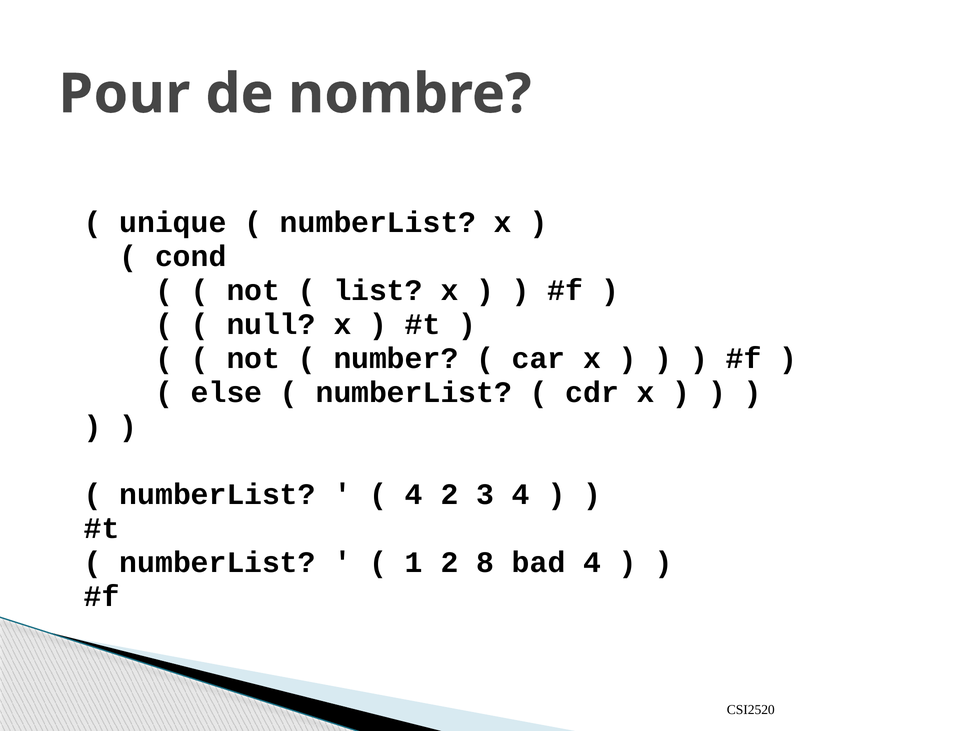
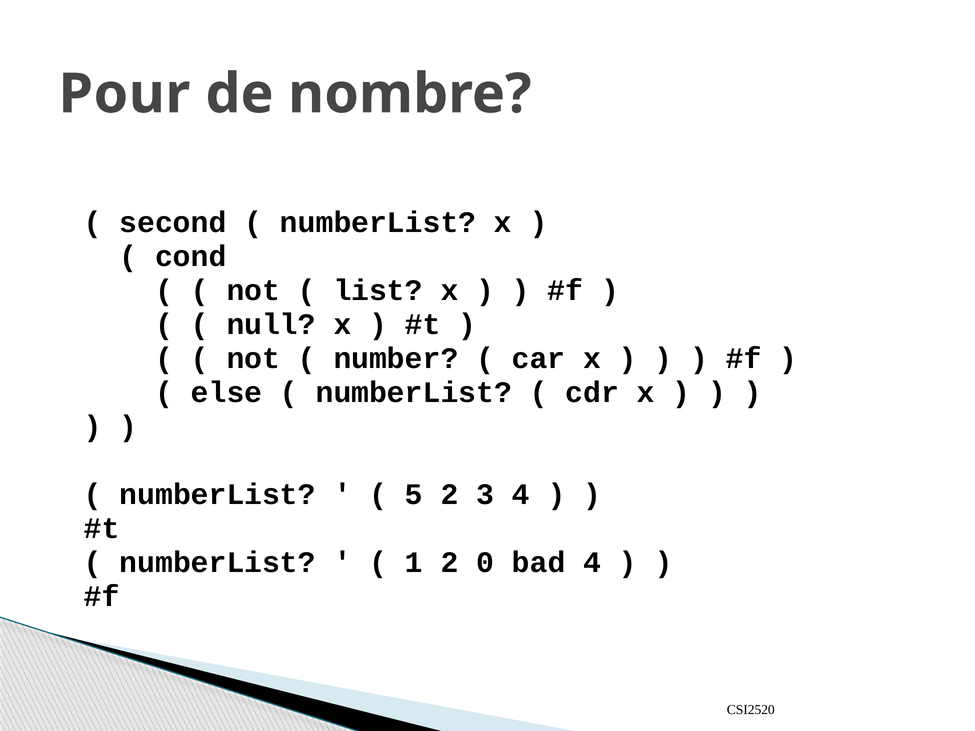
unique: unique -> second (173, 222)
4: 4 -> 5 (414, 494)
8: 8 -> 0 (485, 562)
